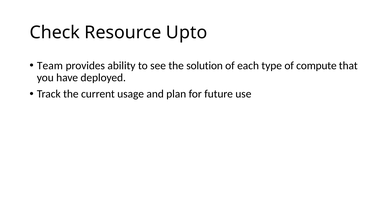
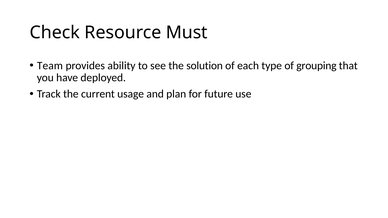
Upto: Upto -> Must (187, 33)
compute: compute -> grouping (316, 66)
